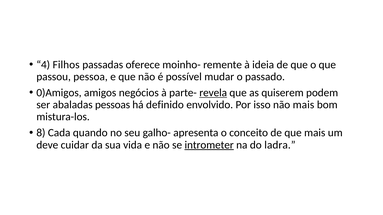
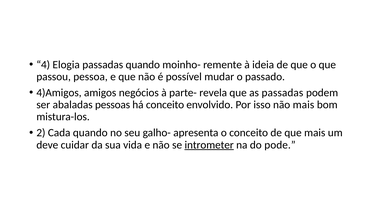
Filhos: Filhos -> Elogia (66, 65)
passadas oferece: oferece -> quando (143, 65)
0)Amigos: 0)Amigos -> 4)Amigos (59, 93)
revela underline: present -> none (213, 93)
as quiserem: quiserem -> passadas (282, 93)
há definido: definido -> conceito (165, 105)
8: 8 -> 2 (41, 133)
ladra: ladra -> pode (280, 145)
